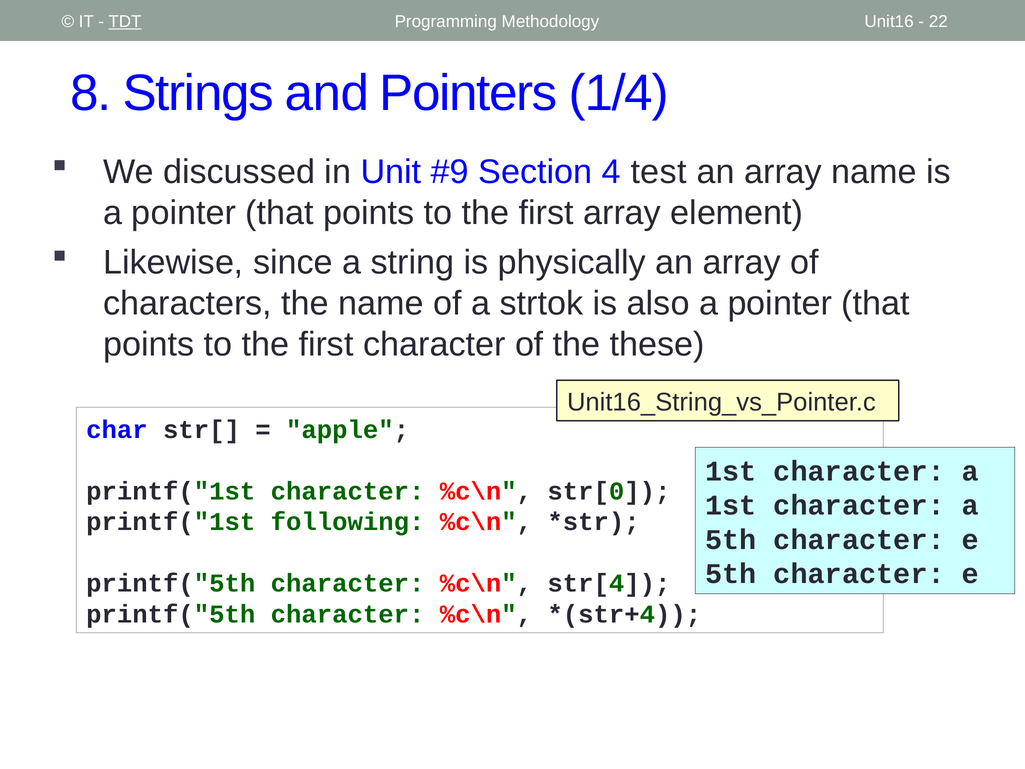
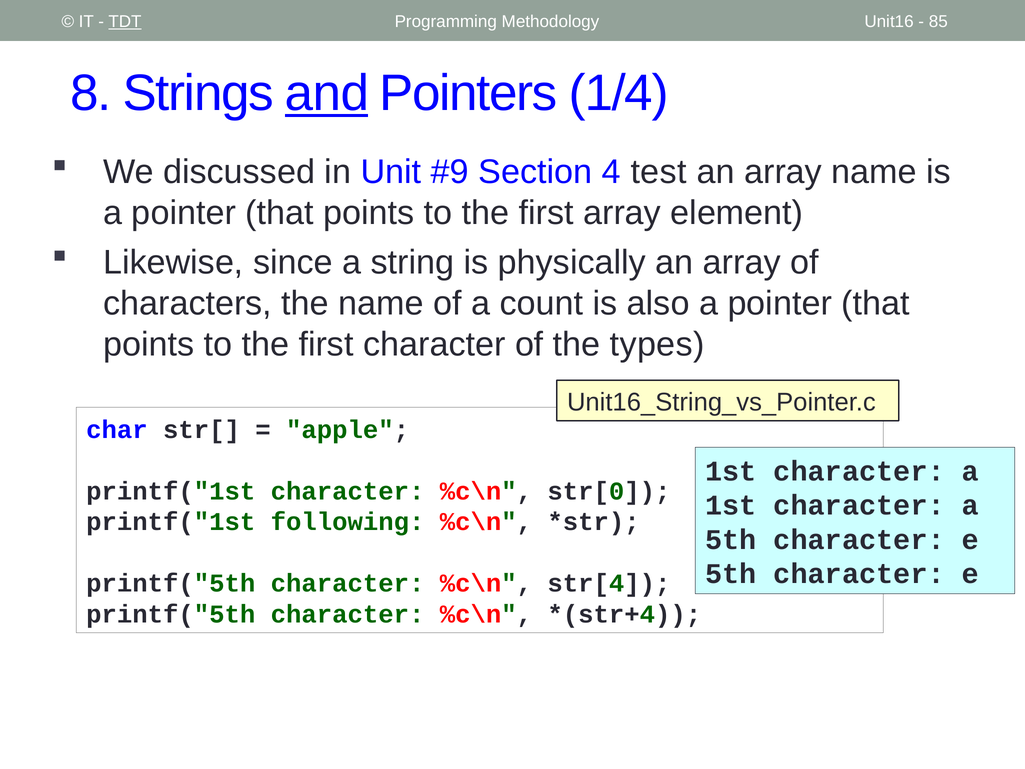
22: 22 -> 85 (938, 22)
and underline: none -> present (327, 93)
strtok: strtok -> count (542, 304)
these: these -> types (657, 345)
